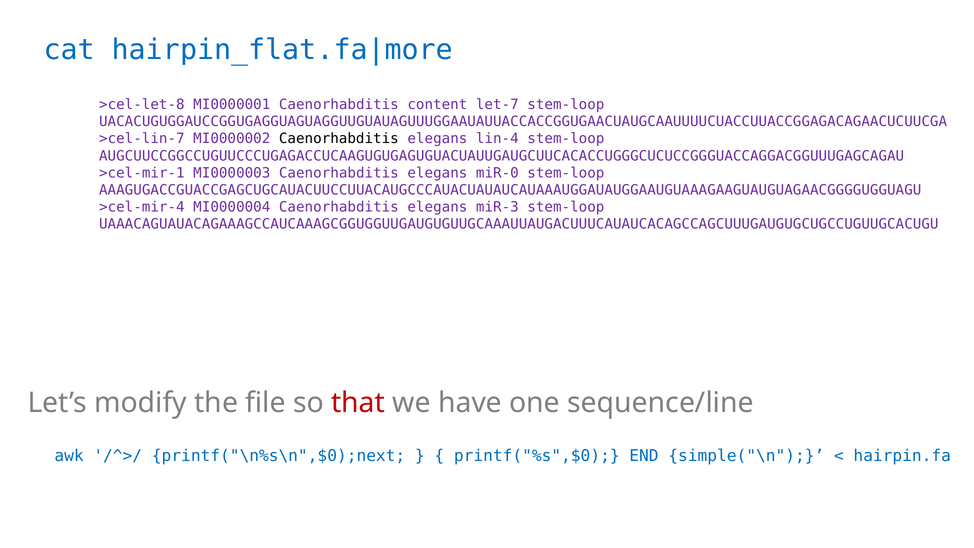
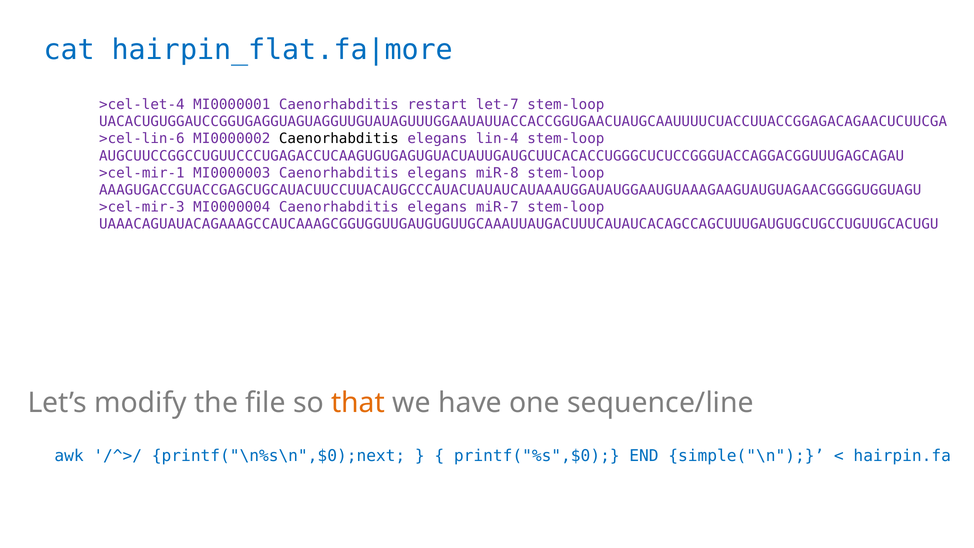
>cel-let-8: >cel-let-8 -> >cel-let-4 (142, 105)
content: content -> restart (437, 105)
>cel-lin-7: >cel-lin-7 -> >cel-lin-6 (142, 139)
miR-0: miR-0 -> miR-8 (497, 173)
>cel-mir-4: >cel-mir-4 -> >cel-mir-3 (142, 207)
miR-3: miR-3 -> miR-7 (497, 207)
that colour: red -> orange (358, 403)
